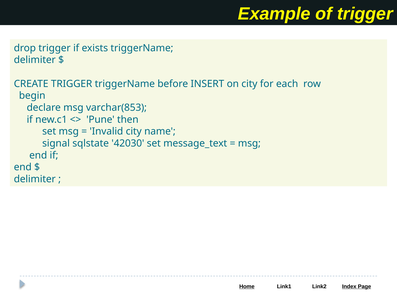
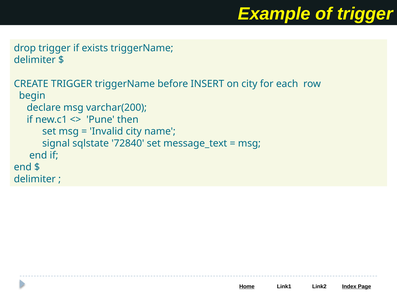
varchar(853: varchar(853 -> varchar(200 (116, 107)
42030: 42030 -> 72840 (128, 143)
